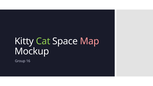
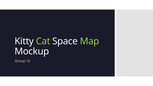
Map colour: pink -> light green (90, 41)
